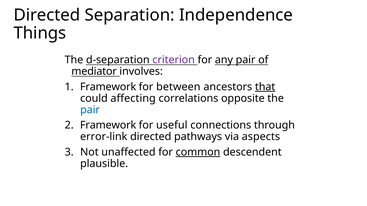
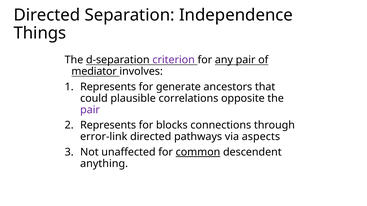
Framework: Framework -> Represents (108, 87)
between: between -> generate (178, 87)
that underline: present -> none (265, 87)
affecting: affecting -> plausible (133, 98)
pair colour: blue -> purple (90, 110)
Framework: Framework -> Represents (108, 125)
useful: useful -> blocks (172, 125)
plausible: plausible -> anything (104, 164)
